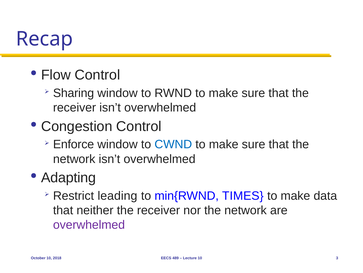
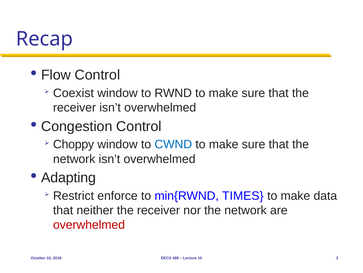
Sharing: Sharing -> Coexist (73, 93)
Enforce: Enforce -> Choppy (74, 144)
leading: leading -> enforce (118, 195)
overwhelmed colour: purple -> red (89, 224)
